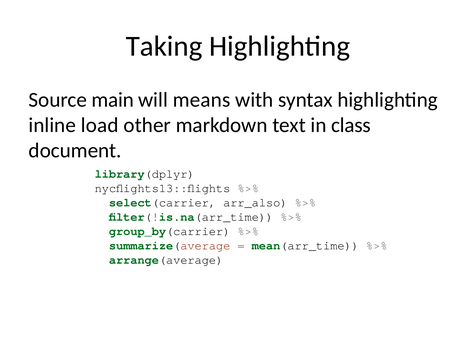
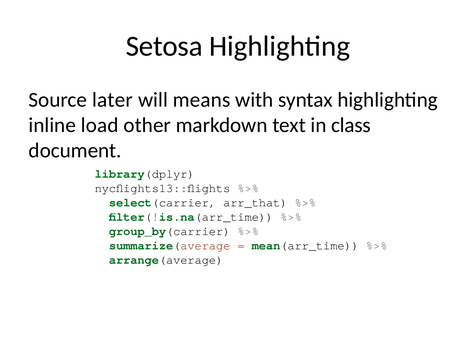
Taking: Taking -> Setosa (164, 46)
main: main -> later (113, 100)
arr_also: arr_also -> arr_that (255, 203)
